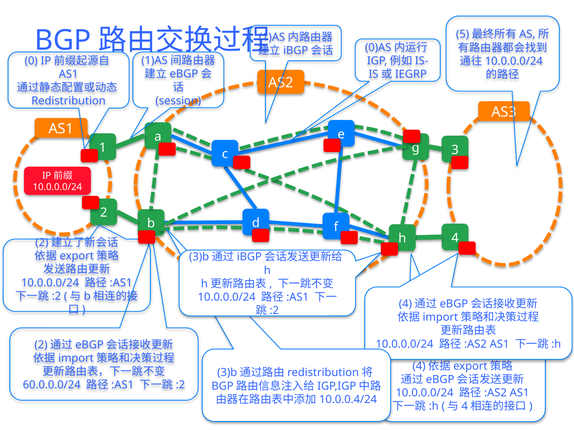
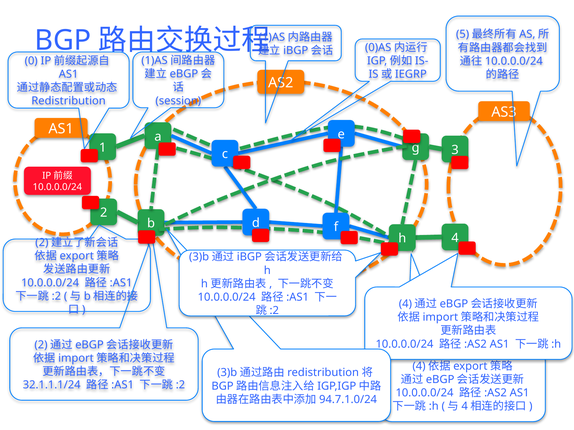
60.0.0.0/24: 60.0.0.0/24 -> 32.1.1.1/24 (52, 385)
10.0.0.4/24: 10.0.0.4/24 -> 94.7.1.0/24 (348, 400)
